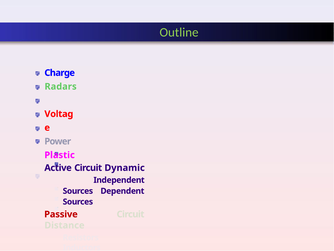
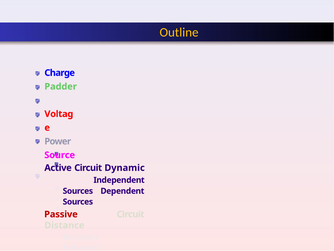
Outline colour: light green -> yellow (179, 32)
Radars: Radars -> Padder (61, 86)
Plastic: Plastic -> Source (60, 155)
